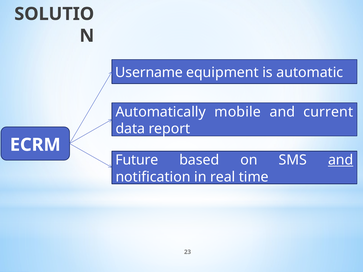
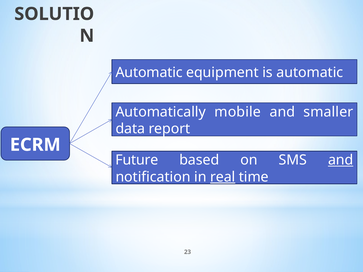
Username: Username -> Automatic (149, 73)
current: current -> smaller (328, 112)
real underline: none -> present (223, 177)
